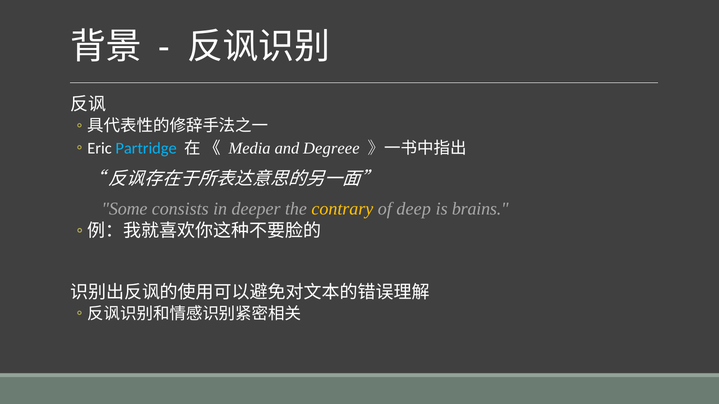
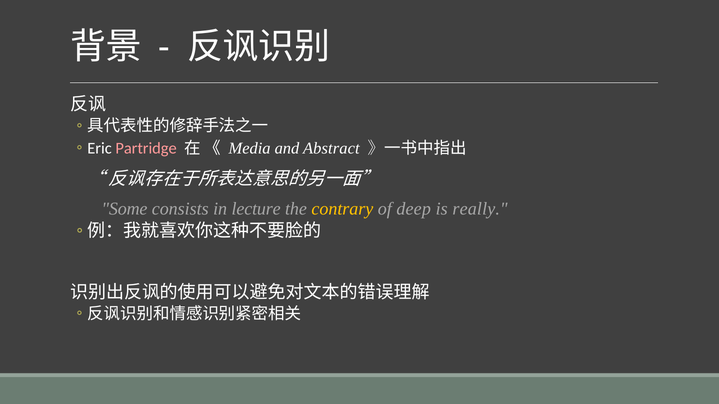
Partridge colour: light blue -> pink (146, 148)
Degreee: Degreee -> Abstract (331, 148)
deeper: deeper -> lecture (256, 209)
brains: brains -> really (480, 209)
